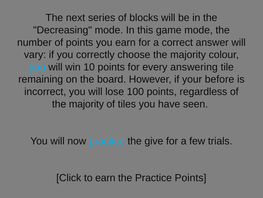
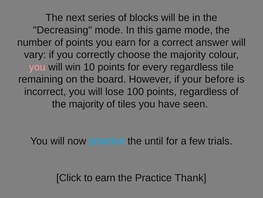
you colour: light blue -> pink (37, 67)
every answering: answering -> regardless (194, 67)
give: give -> until (154, 141)
Practice Points: Points -> Thank (191, 177)
